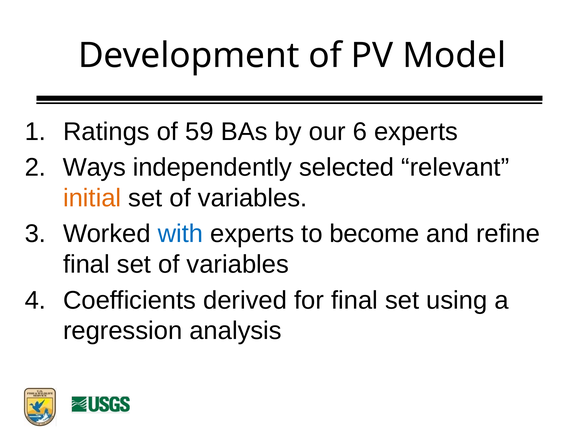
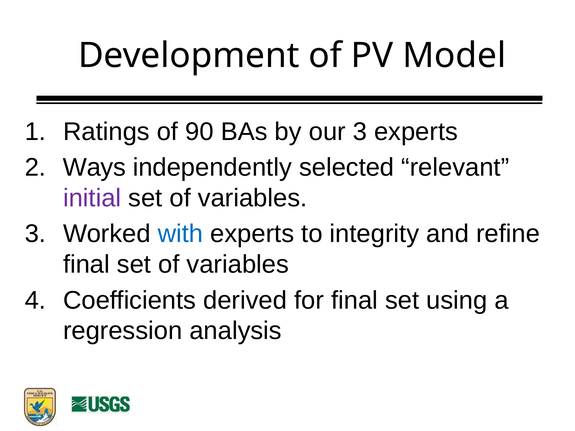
59: 59 -> 90 (199, 132)
our 6: 6 -> 3 (360, 132)
initial colour: orange -> purple (92, 198)
become: become -> integrity (374, 234)
